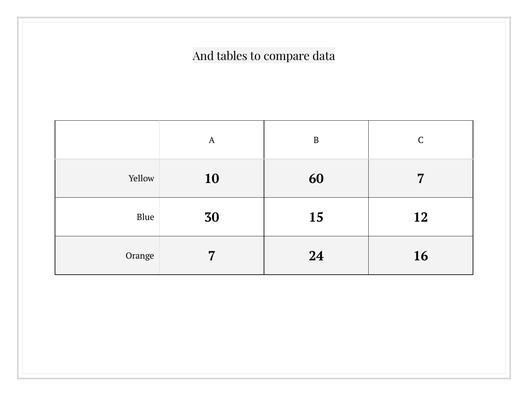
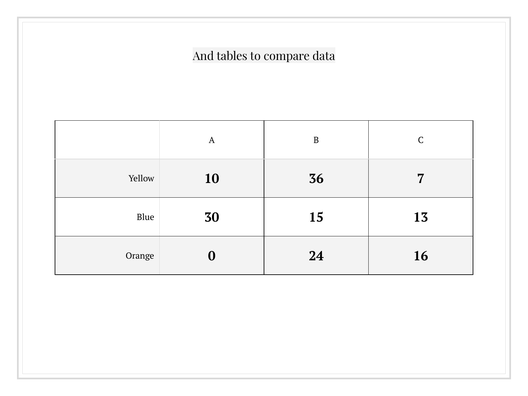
60: 60 -> 36 (316, 179)
12: 12 -> 13 (421, 217)
Orange 7: 7 -> 0 (212, 256)
